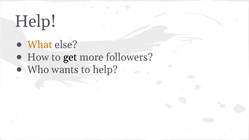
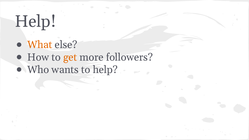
get colour: black -> orange (70, 57)
